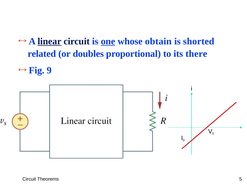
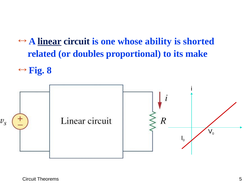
one underline: present -> none (108, 41)
obtain: obtain -> ability (158, 41)
there: there -> make (196, 54)
9: 9 -> 8 (49, 70)
